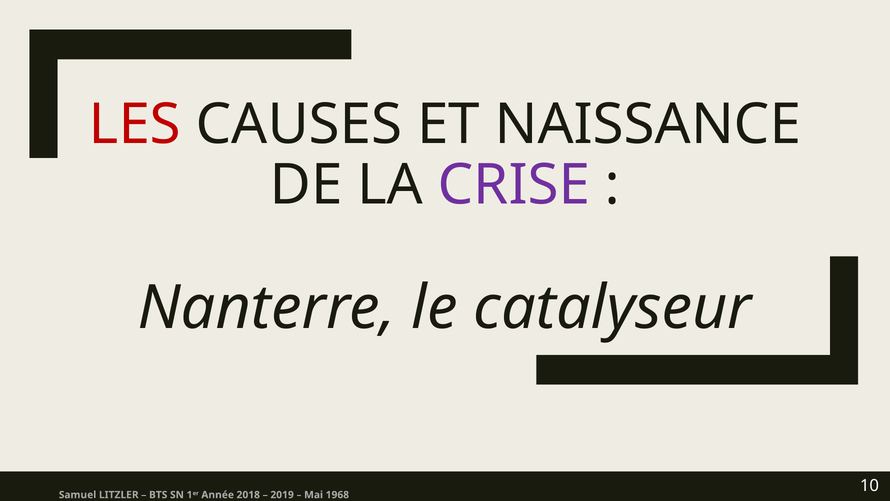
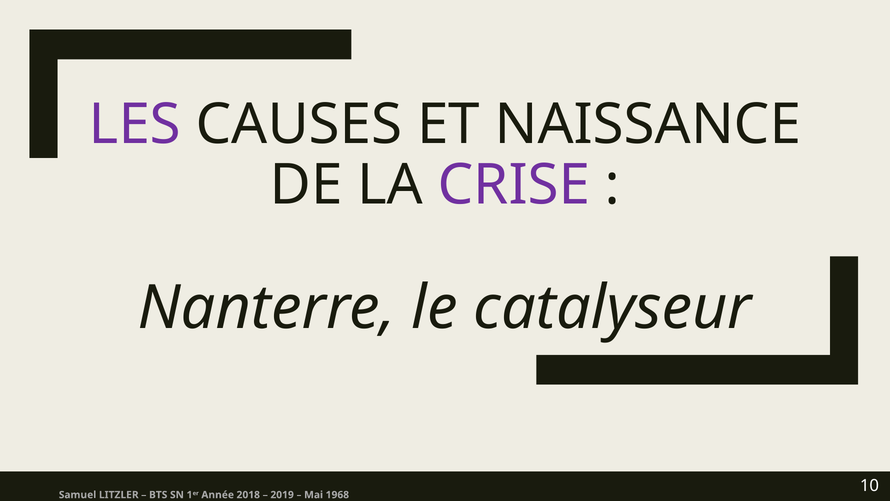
LES colour: red -> purple (135, 124)
